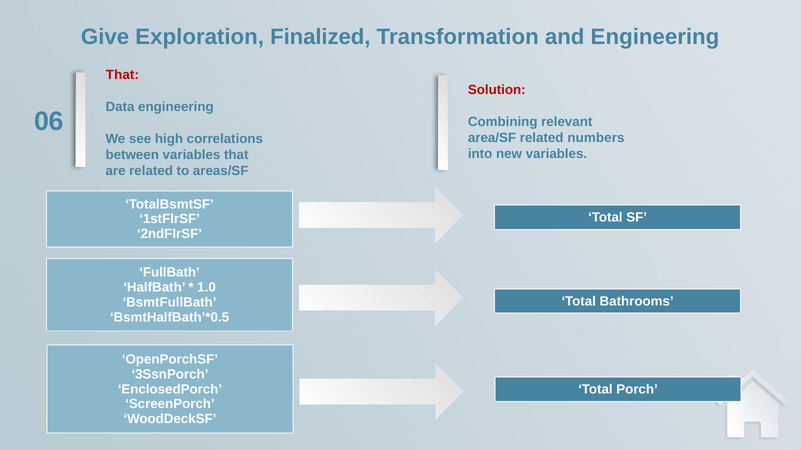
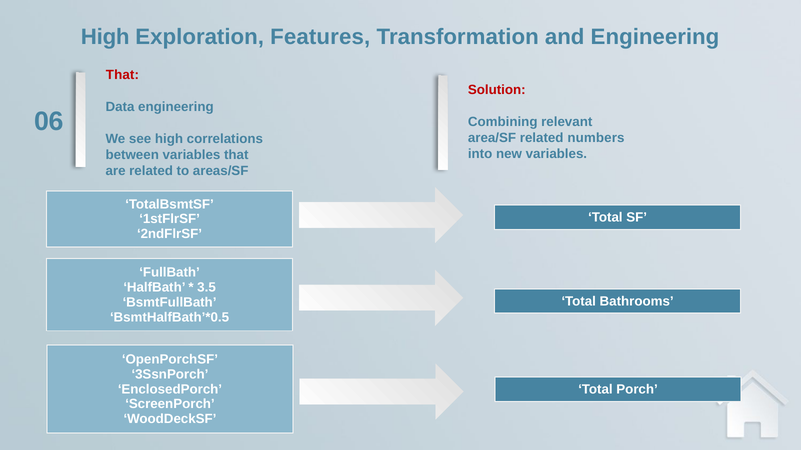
Give: Give -> High (105, 37)
Finalized: Finalized -> Features (320, 37)
1.0: 1.0 -> 3.5 (207, 288)
